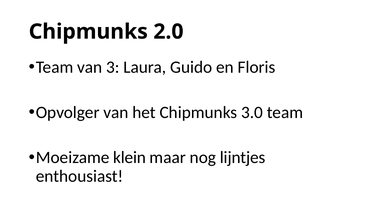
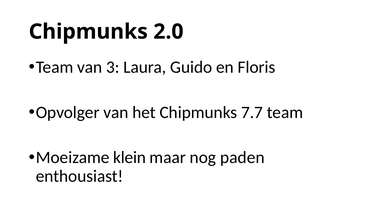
3.0: 3.0 -> 7.7 (252, 112)
lijntjes: lijntjes -> paden (242, 158)
